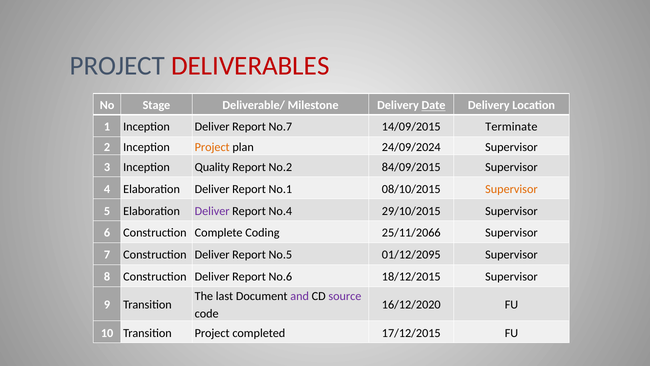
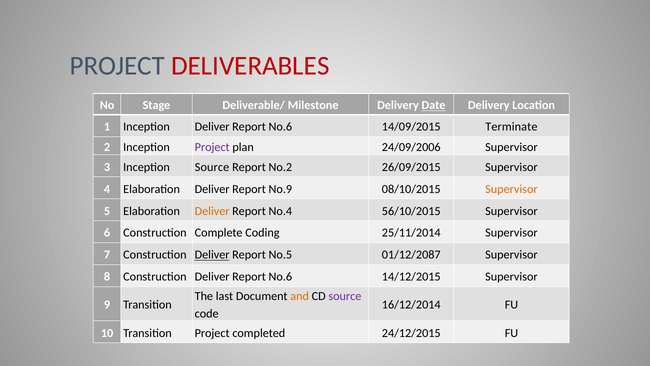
Inception Deliver Report No.7: No.7 -> No.6 (280, 127)
Project colour: orange -> purple (212, 147)
24/09/2024: 24/09/2024 -> 24/09/2006 (411, 147)
Inception Quality: Quality -> Source (212, 167)
84/09/2015: 84/09/2015 -> 26/09/2015 (411, 167)
No.1: No.1 -> No.9 (280, 189)
Deliver colour: purple -> orange (212, 211)
29/10/2015: 29/10/2015 -> 56/10/2015 (411, 211)
25/11/2066: 25/11/2066 -> 25/11/2014 (411, 233)
Deliver underline: none -> present (212, 255)
01/12/2095: 01/12/2095 -> 01/12/2087 (411, 255)
18/12/2015: 18/12/2015 -> 14/12/2015 (411, 277)
and colour: purple -> orange (300, 296)
16/12/2020: 16/12/2020 -> 16/12/2014 (411, 305)
17/12/2015: 17/12/2015 -> 24/12/2015 (411, 333)
